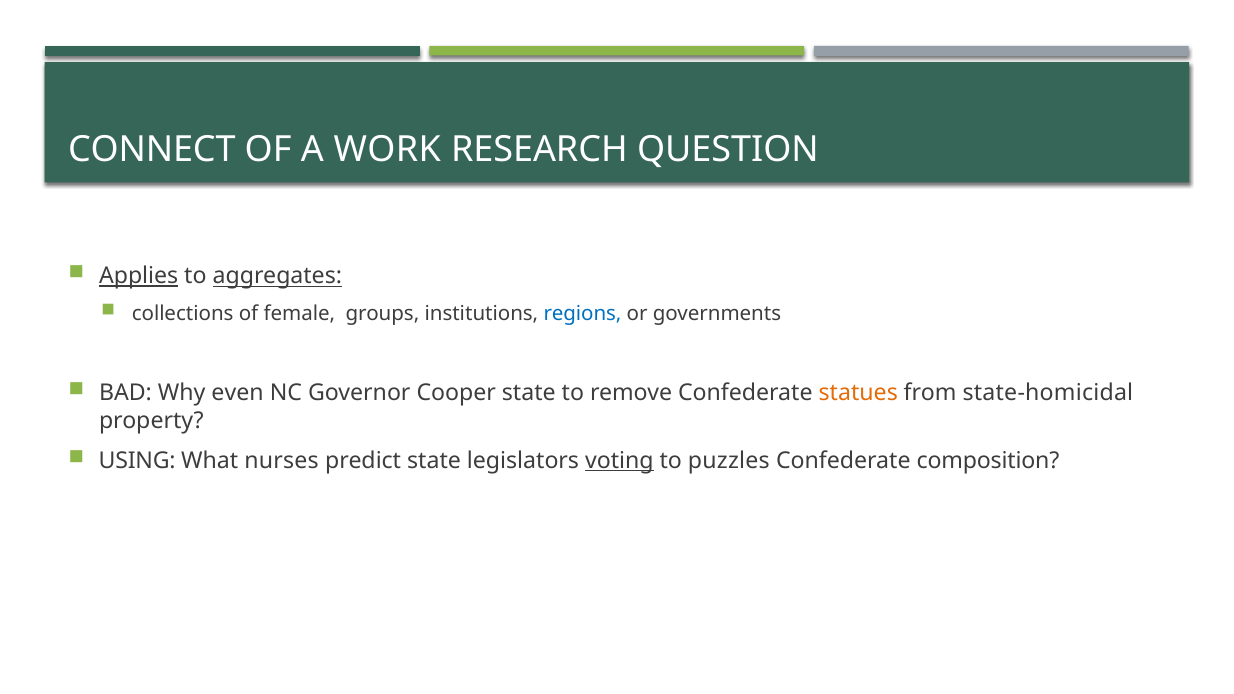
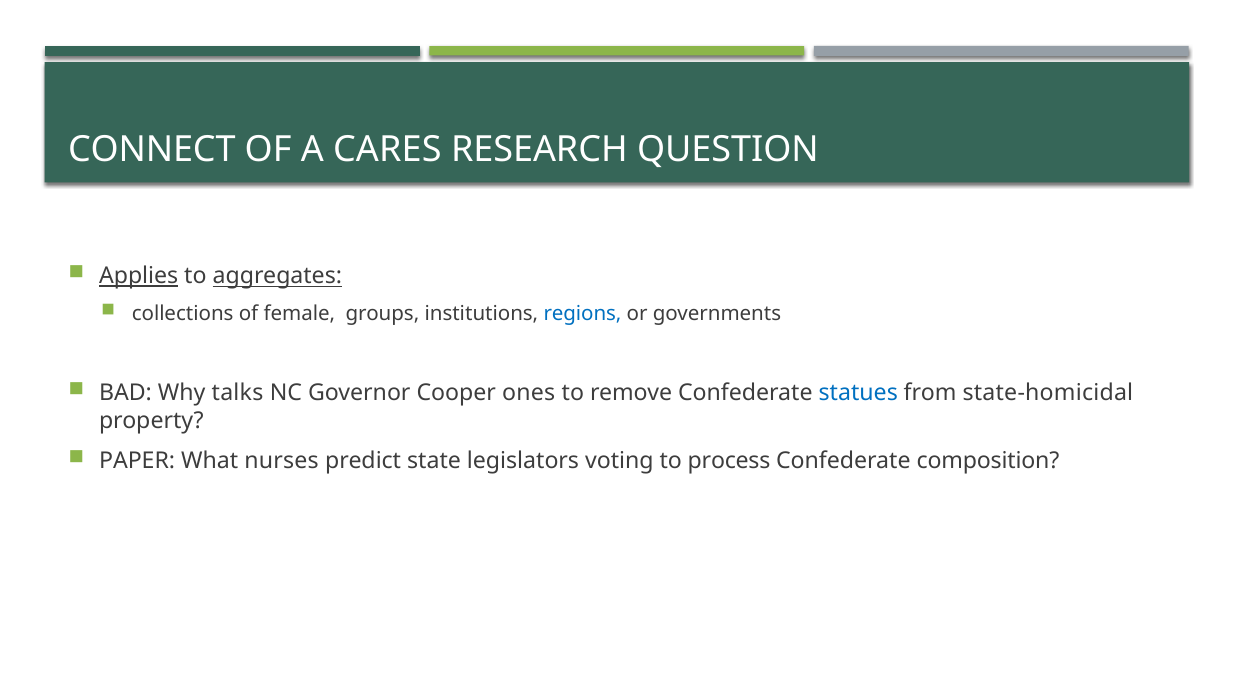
WORK: WORK -> CARES (387, 150)
even: even -> talks (238, 393)
Cooper state: state -> ones (529, 393)
statues colour: orange -> blue (858, 393)
USING: USING -> PAPER (137, 461)
voting underline: present -> none (619, 461)
puzzles: puzzles -> process (729, 461)
